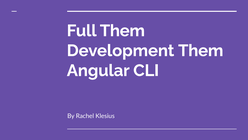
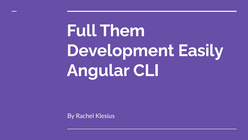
Development Them: Them -> Easily (201, 50)
